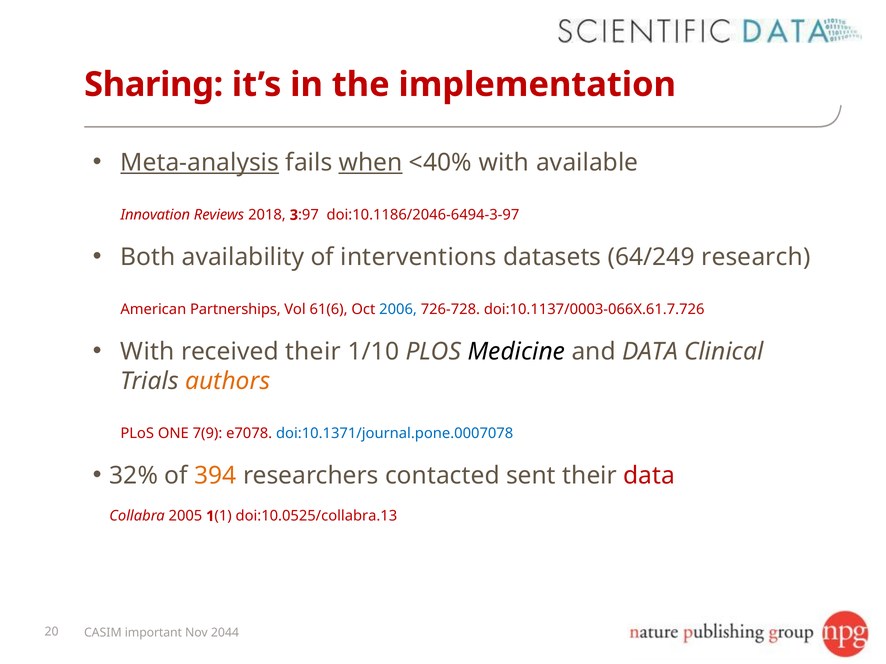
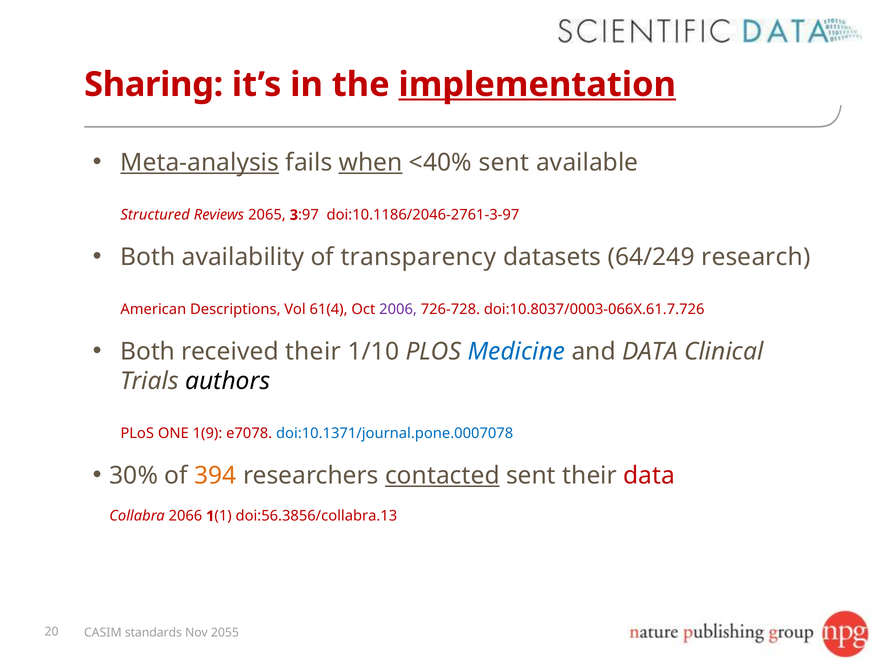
implementation underline: none -> present (537, 85)
<40% with: with -> sent (504, 163)
Innovation: Innovation -> Structured (155, 215)
2018: 2018 -> 2065 (267, 215)
doi:10.1186/2046-6494-3-97: doi:10.1186/2046-6494-3-97 -> doi:10.1186/2046-2761-3-97 (423, 215)
interventions: interventions -> transparency (418, 257)
Partnerships: Partnerships -> Descriptions (235, 310)
61(6: 61(6 -> 61(4 (329, 310)
2006 colour: blue -> purple (398, 310)
doi:10.1137/0003-066X.61.7.726: doi:10.1137/0003-066X.61.7.726 -> doi:10.8037/0003-066X.61.7.726 (594, 310)
With: With -> Both (148, 352)
Medicine colour: black -> blue (516, 352)
authors colour: orange -> black (228, 381)
7(9: 7(9 -> 1(9 (208, 434)
32%: 32% -> 30% (134, 476)
contacted underline: none -> present (442, 476)
2005: 2005 -> 2066 (185, 517)
doi:10.0525/collabra.13: doi:10.0525/collabra.13 -> doi:56.3856/collabra.13 (316, 517)
important: important -> standards (153, 633)
2044: 2044 -> 2055 (225, 633)
